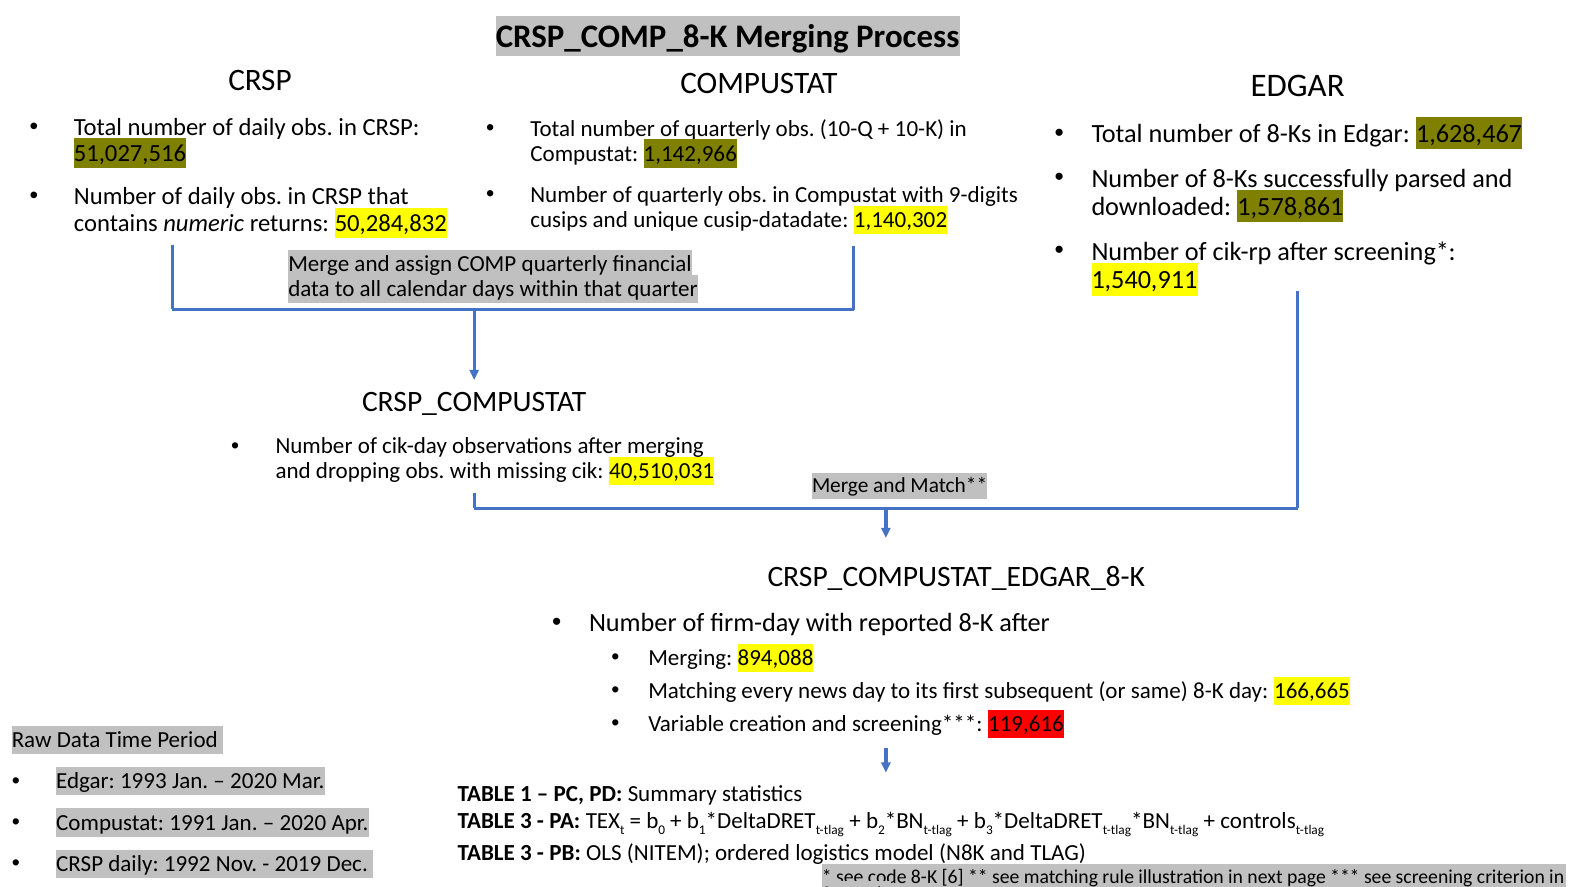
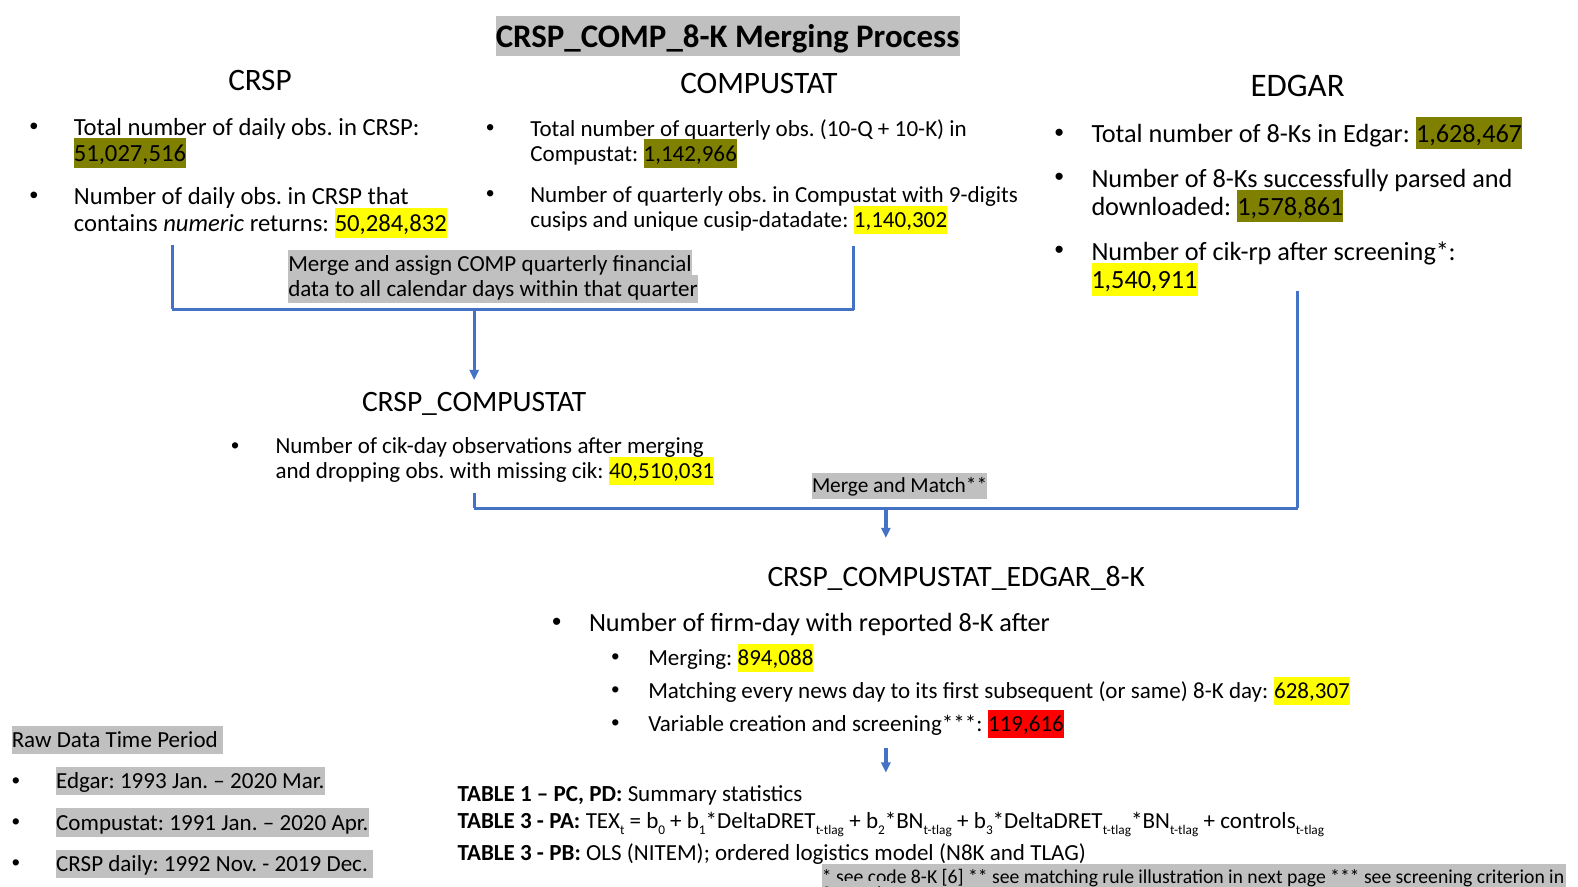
166,665: 166,665 -> 628,307 (1312, 691)
